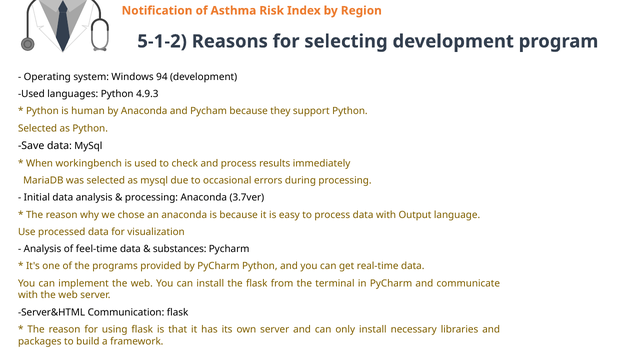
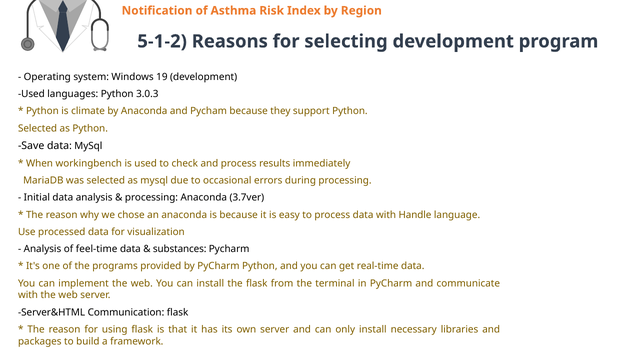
94: 94 -> 19 (162, 77)
4.9.3: 4.9.3 -> 3.0.3 (147, 94)
human: human -> climate (88, 111)
Output: Output -> Handle (415, 215)
